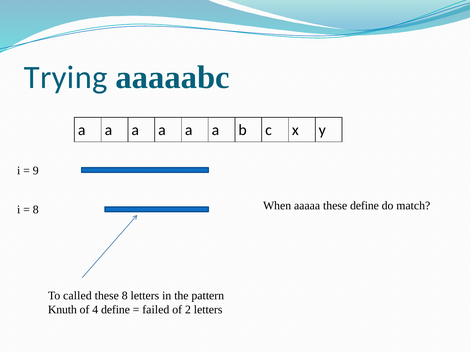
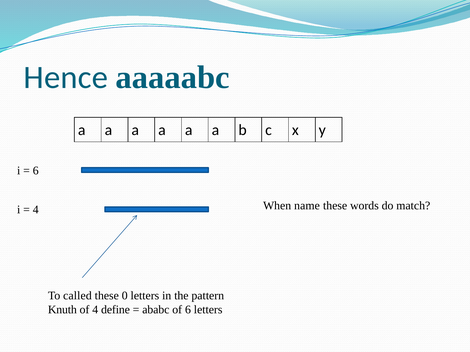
Trying: Trying -> Hence (66, 78)
9: 9 -> 6 (36, 171)
aaaaa: aaaaa -> name (307, 206)
these define: define -> words (364, 206)
8: 8 -> 4 (36, 210)
these 8: 8 -> 0 (125, 296)
failed: failed -> ababc (156, 310)
of 2: 2 -> 6 (188, 310)
